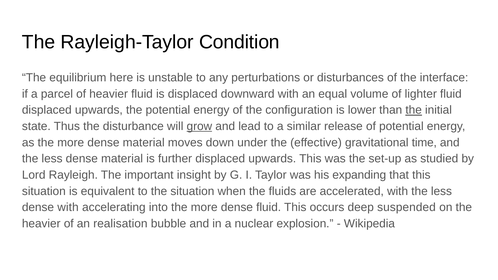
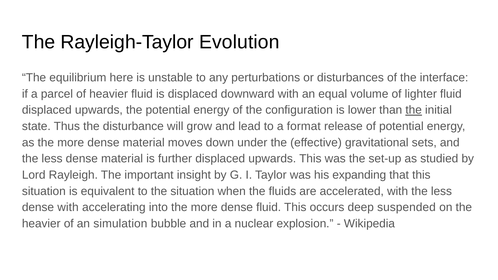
Condition: Condition -> Evolution (239, 42)
grow underline: present -> none (199, 126)
similar: similar -> format (304, 126)
time: time -> sets (424, 143)
realisation: realisation -> simulation (120, 224)
